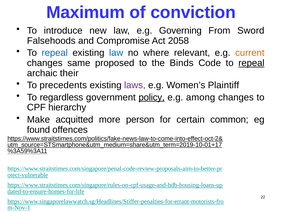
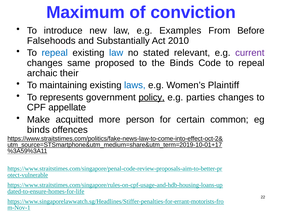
Governing: Governing -> Examples (180, 31)
Sword: Sword -> Before (251, 31)
Compromise: Compromise -> Substantially (123, 41)
2058: 2058 -> 2010 (178, 41)
where: where -> stated (156, 53)
current colour: orange -> purple (250, 53)
repeal underline: present -> none (251, 63)
precedents: precedents -> maintaining (63, 85)
laws colour: purple -> blue (135, 85)
regardless: regardless -> represents (62, 97)
among: among -> parties (201, 97)
hierarchy: hierarchy -> appellate (67, 107)
found: found -> binds (38, 129)
